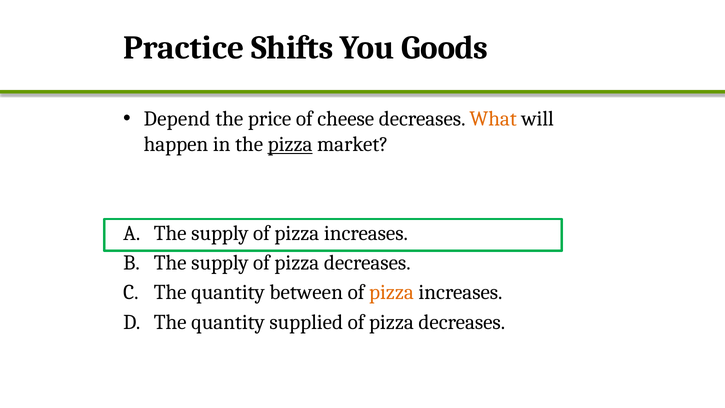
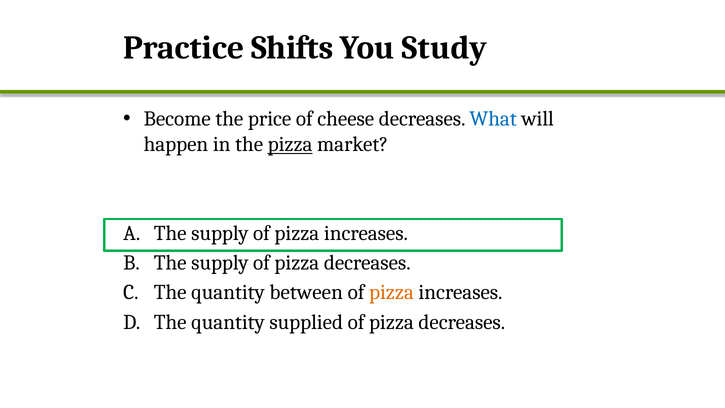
Goods: Goods -> Study (444, 48)
Depend: Depend -> Become (177, 119)
What colour: orange -> blue (493, 119)
